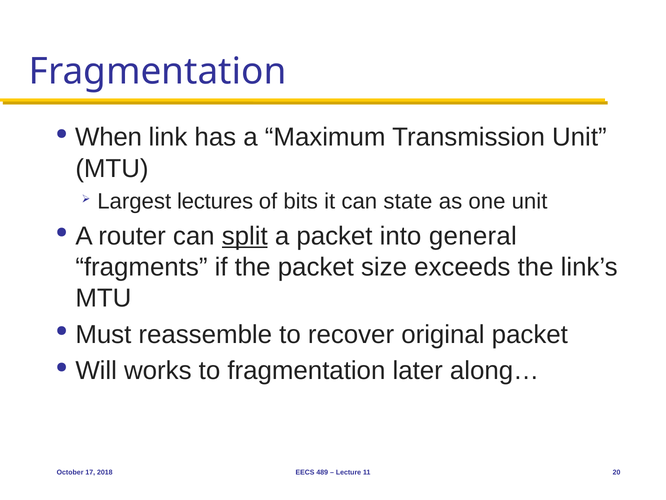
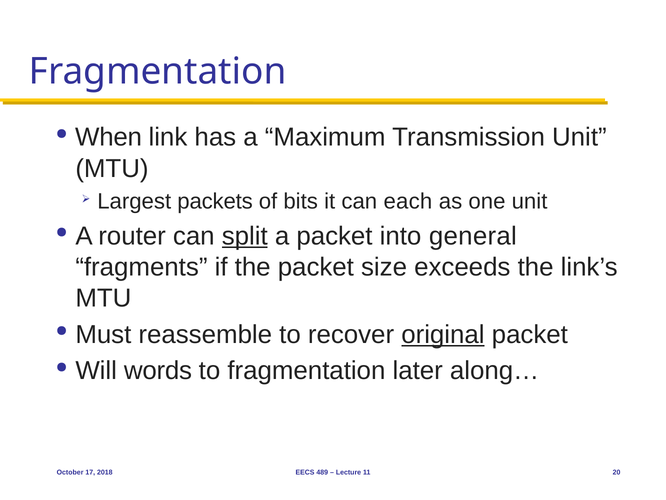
lectures: lectures -> packets (215, 201)
state: state -> each (408, 201)
original underline: none -> present (443, 334)
works: works -> words (158, 370)
